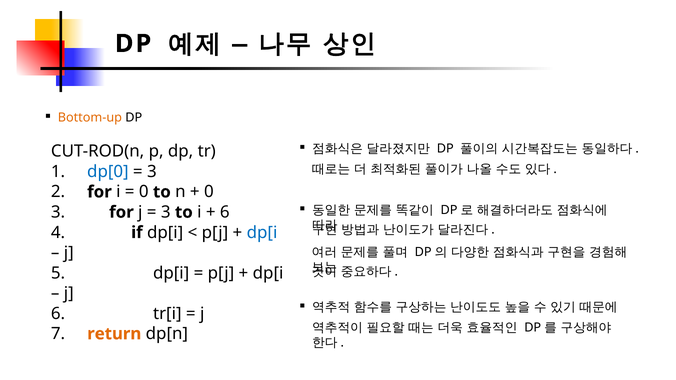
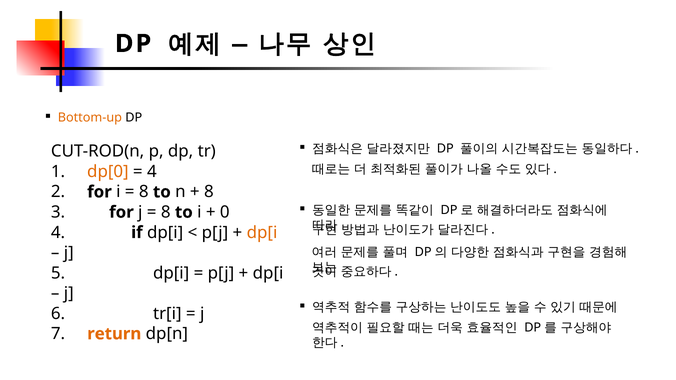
dp[0 colour: blue -> orange (108, 172)
3: 3 -> 4 (152, 172)
0: 0 -> 8 (144, 192)
0: 0 -> 8 (209, 192)
3: 3 -> 8 (166, 212)
6: 6 -> 0 (225, 212)
dp[i colour: blue -> orange (262, 233)
